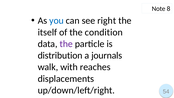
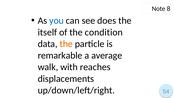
right: right -> does (107, 21)
the colour: purple -> orange (66, 44)
distribution: distribution -> remarkable (60, 55)
journals: journals -> average (107, 55)
